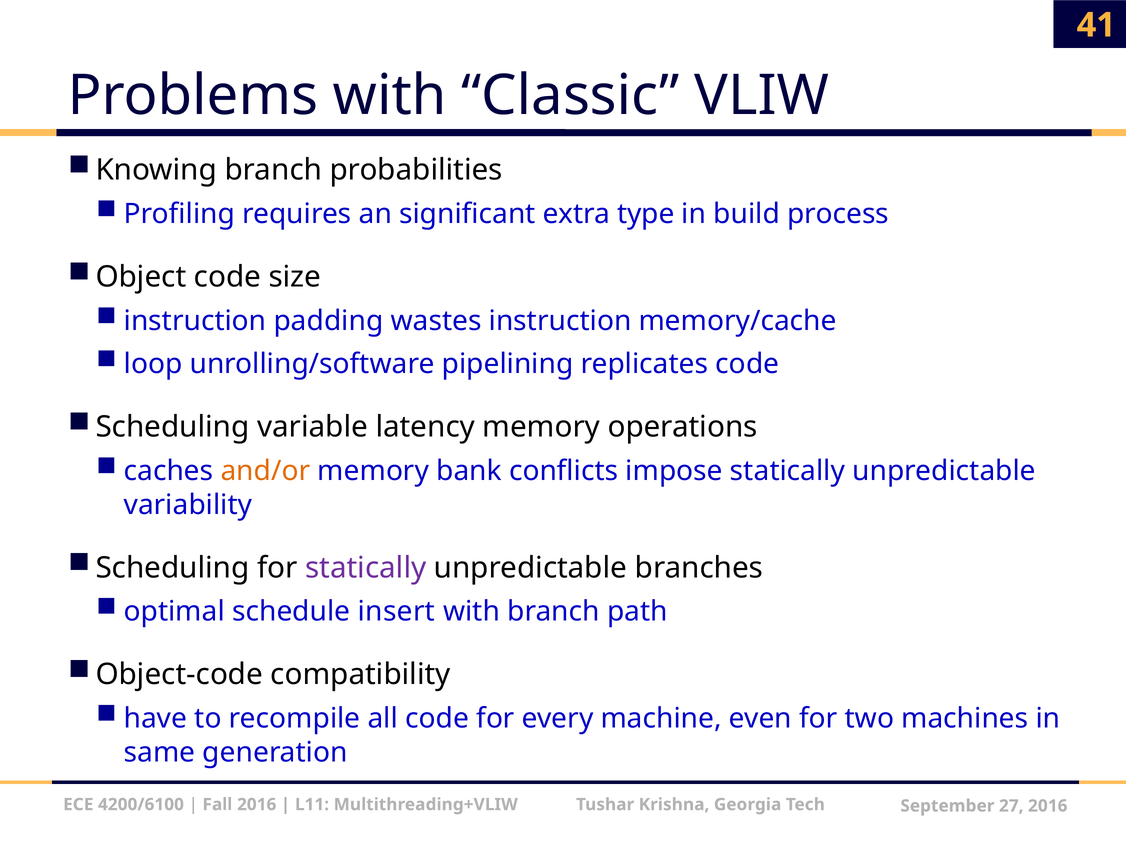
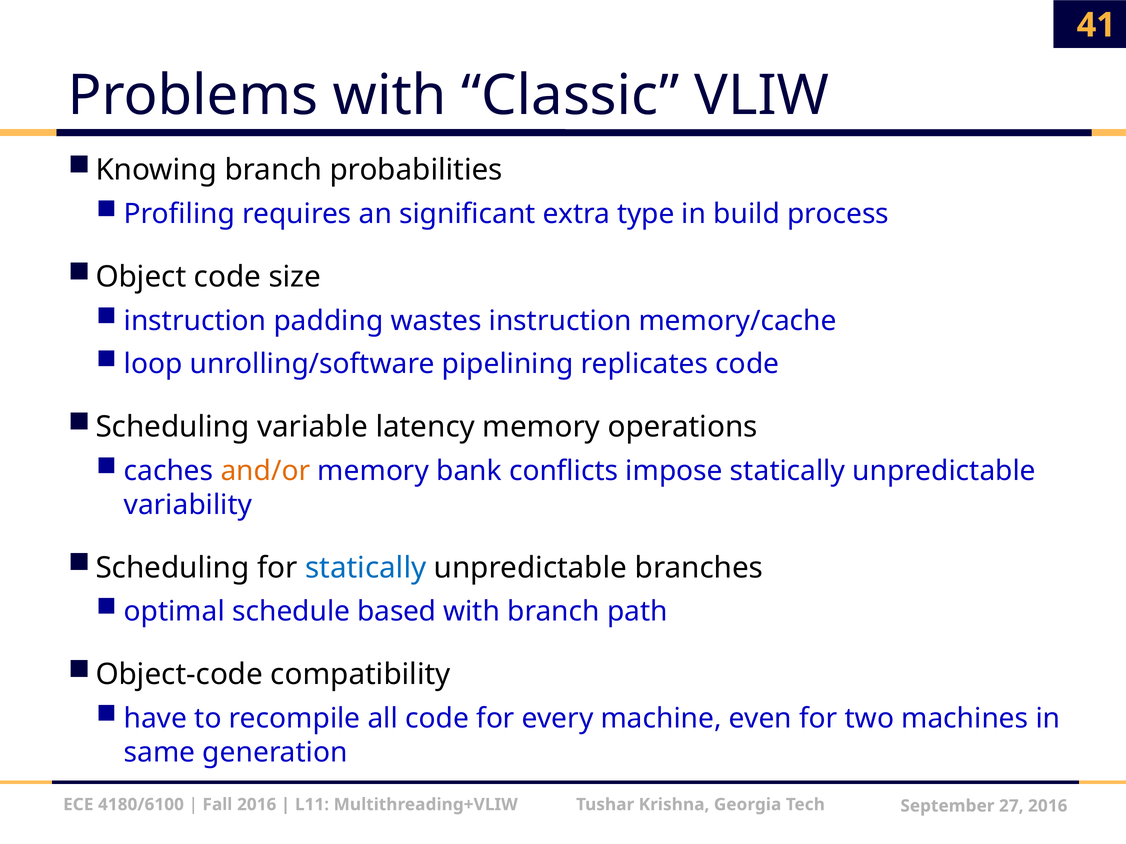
statically colour: purple -> blue (366, 568)
insert: insert -> based (397, 612)
4200/6100: 4200/6100 -> 4180/6100 (141, 805)
